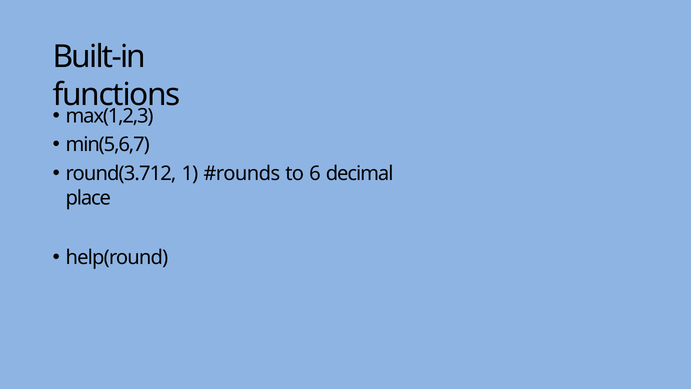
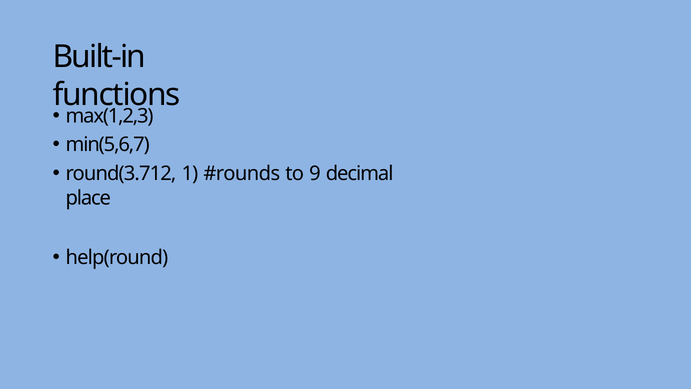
6: 6 -> 9 (315, 174)
